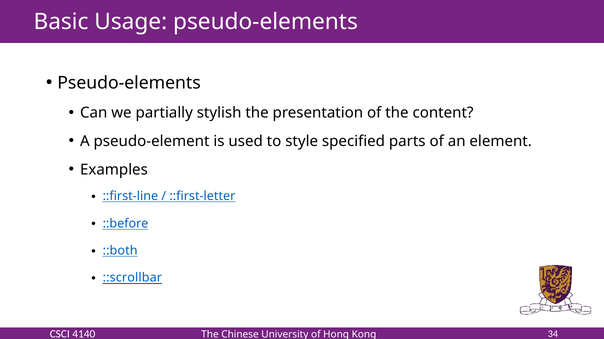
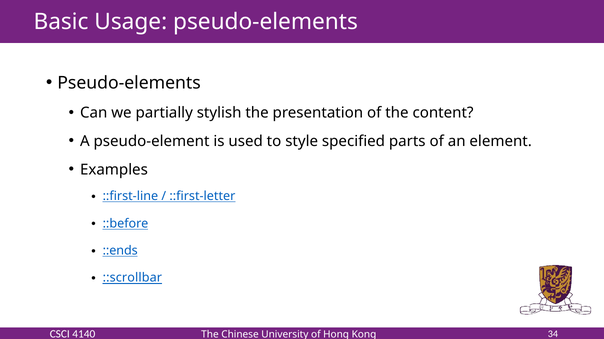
::both: ::both -> ::ends (120, 251)
